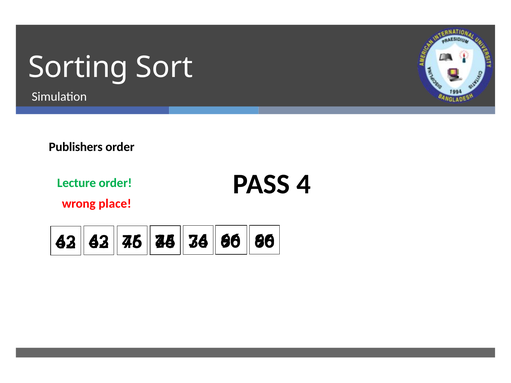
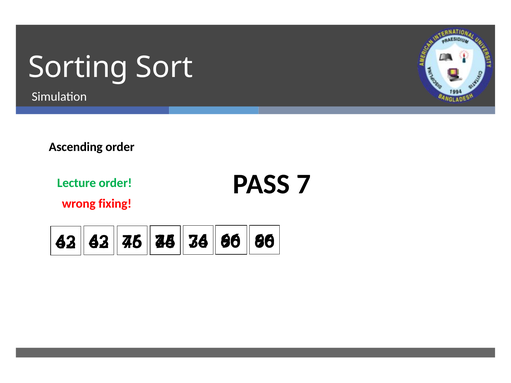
Publishers: Publishers -> Ascending (76, 147)
4: 4 -> 7 (304, 184)
place: place -> fixing (115, 204)
